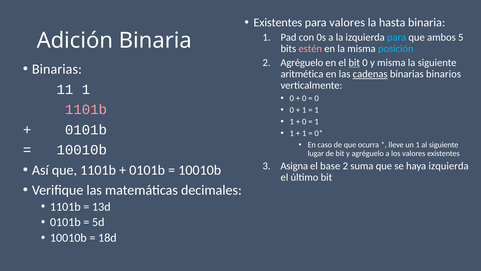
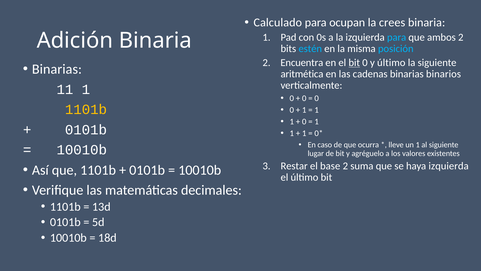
Existentes: Existentes -> Calculado (278, 23)
para valores: valores -> ocupan (347, 23)
hasta: hasta -> crees (392, 23)
ambos 5: 5 -> 2 (461, 37)
estén colour: pink -> light blue (310, 49)
2 Agréguelo: Agréguelo -> Encuentra (302, 63)
y misma: misma -> último (391, 63)
cadenas underline: present -> none (370, 74)
1101b colour: pink -> yellow (86, 109)
Asigna: Asigna -> Restar (294, 166)
